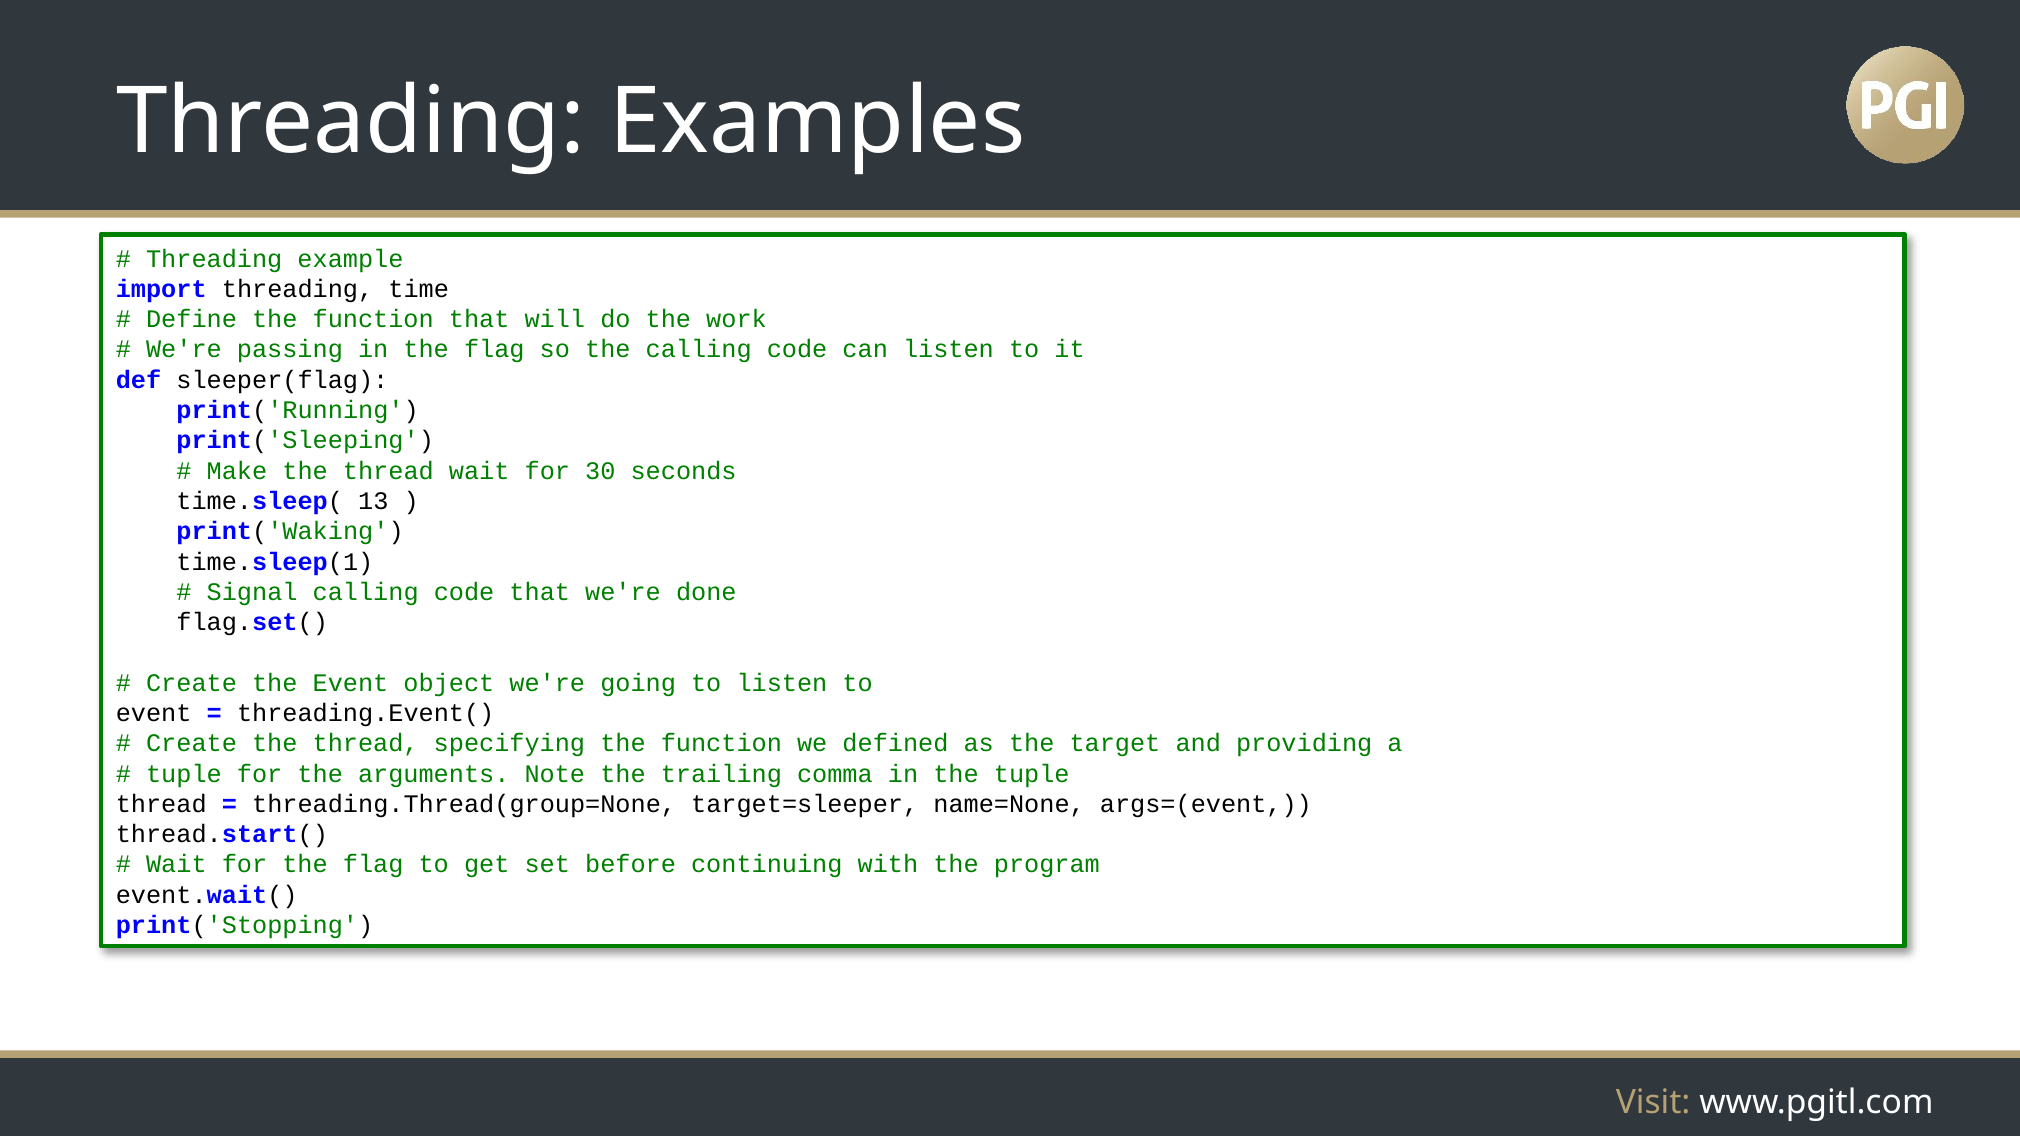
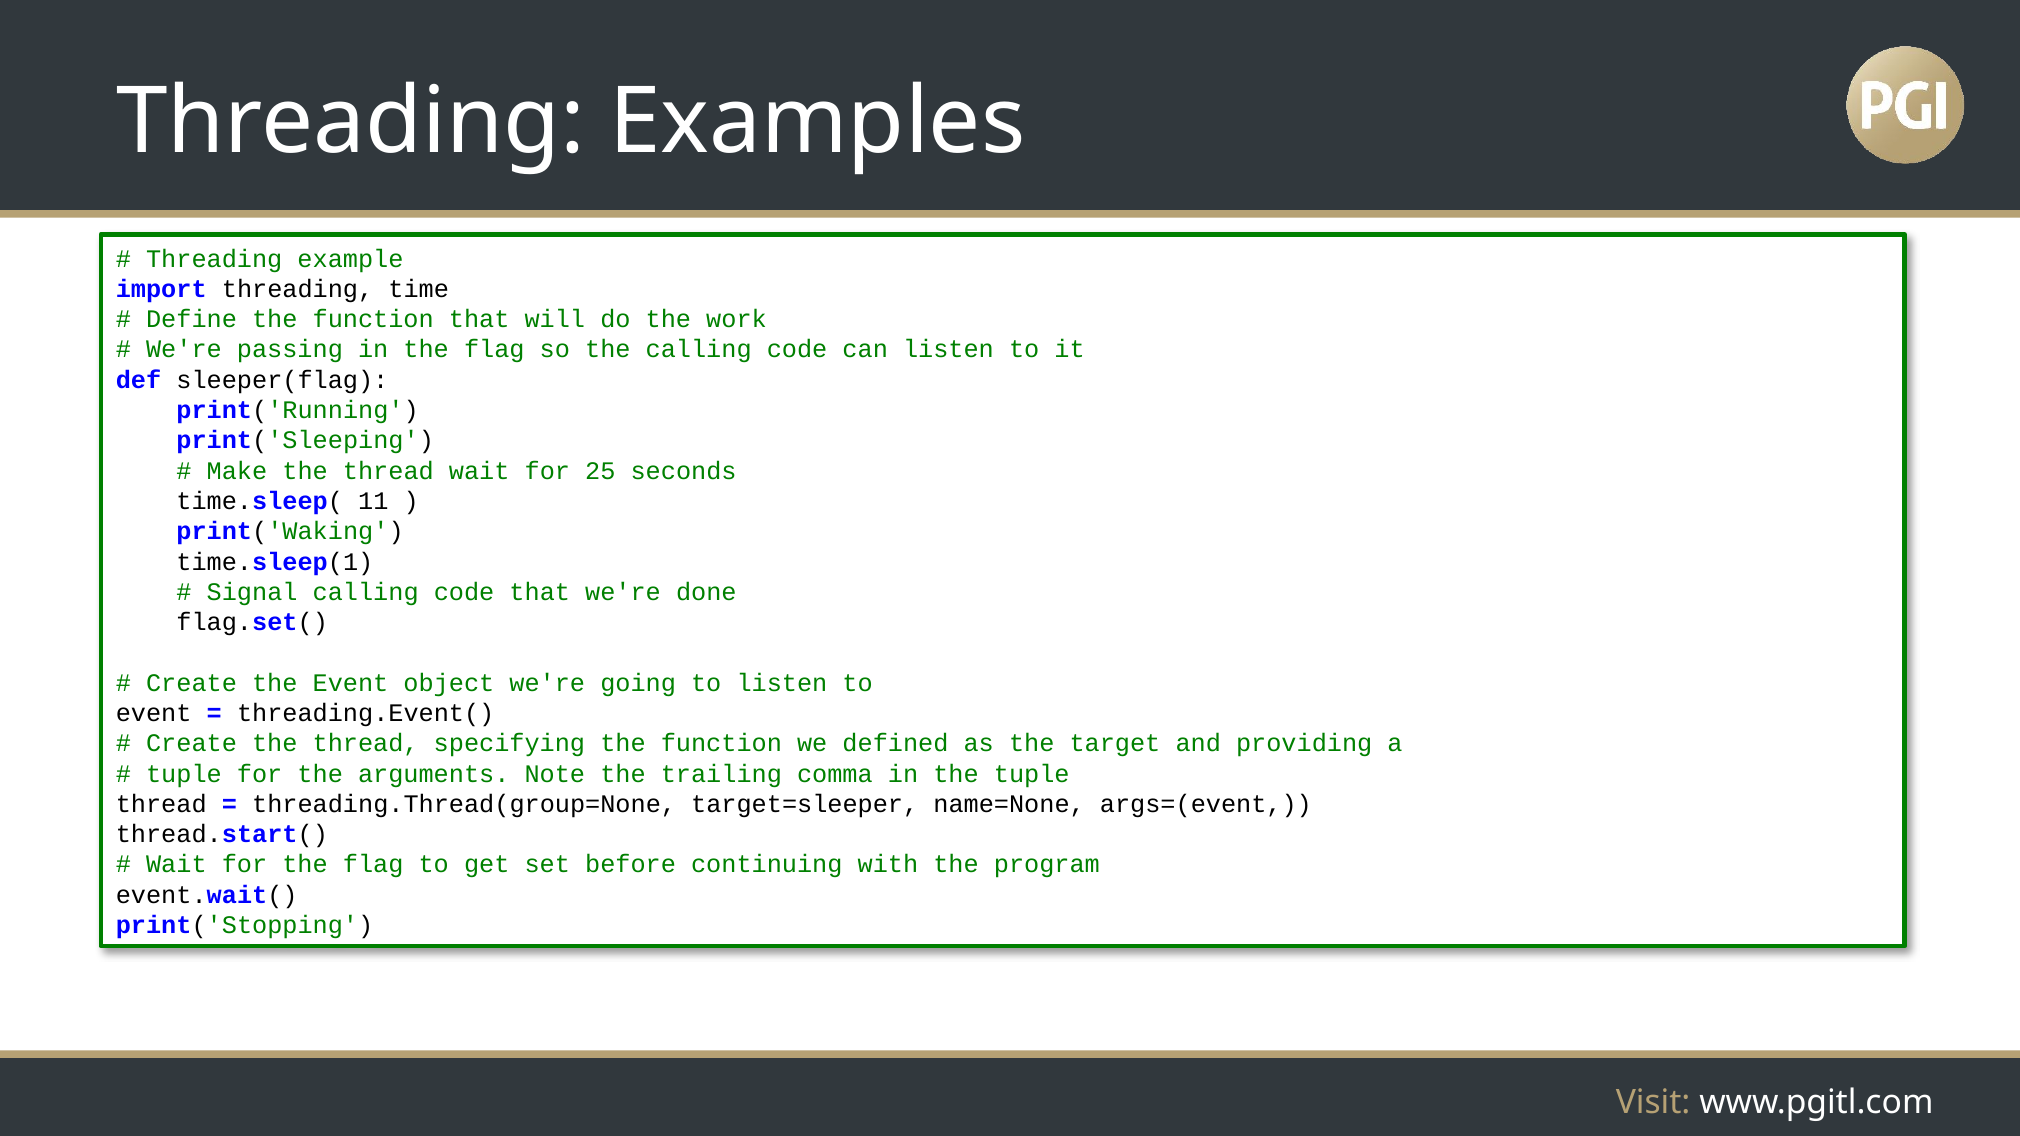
30: 30 -> 25 (600, 471)
13: 13 -> 11 (373, 501)
